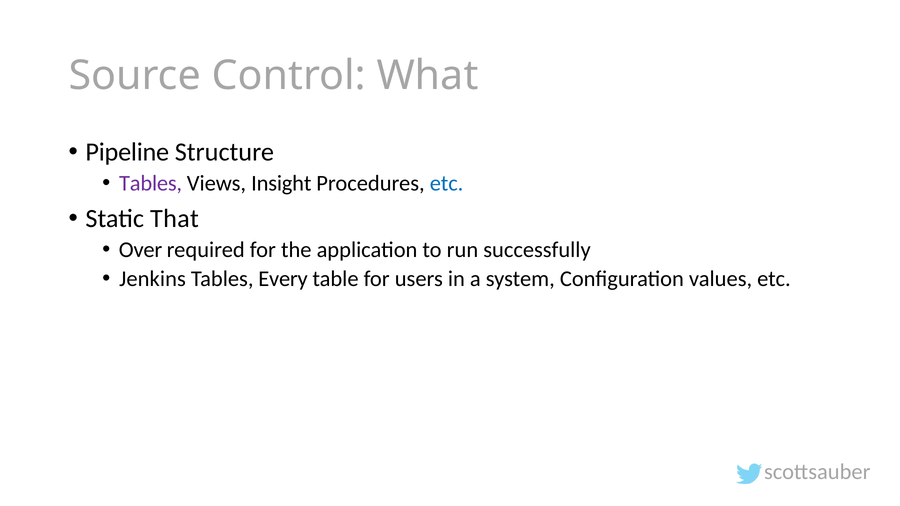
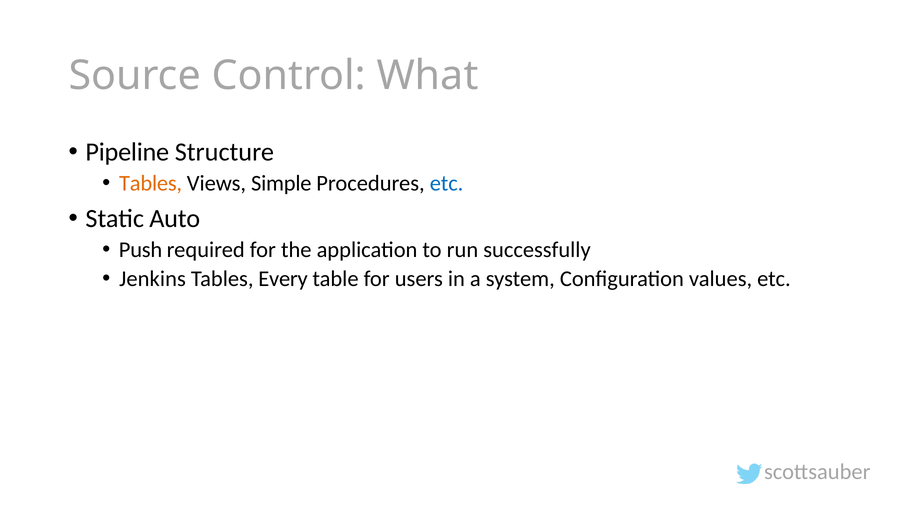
Tables colour: purple -> orange (151, 183)
Insight: Insight -> Simple (281, 183)
That: That -> Auto (175, 219)
Over: Over -> Push (141, 250)
